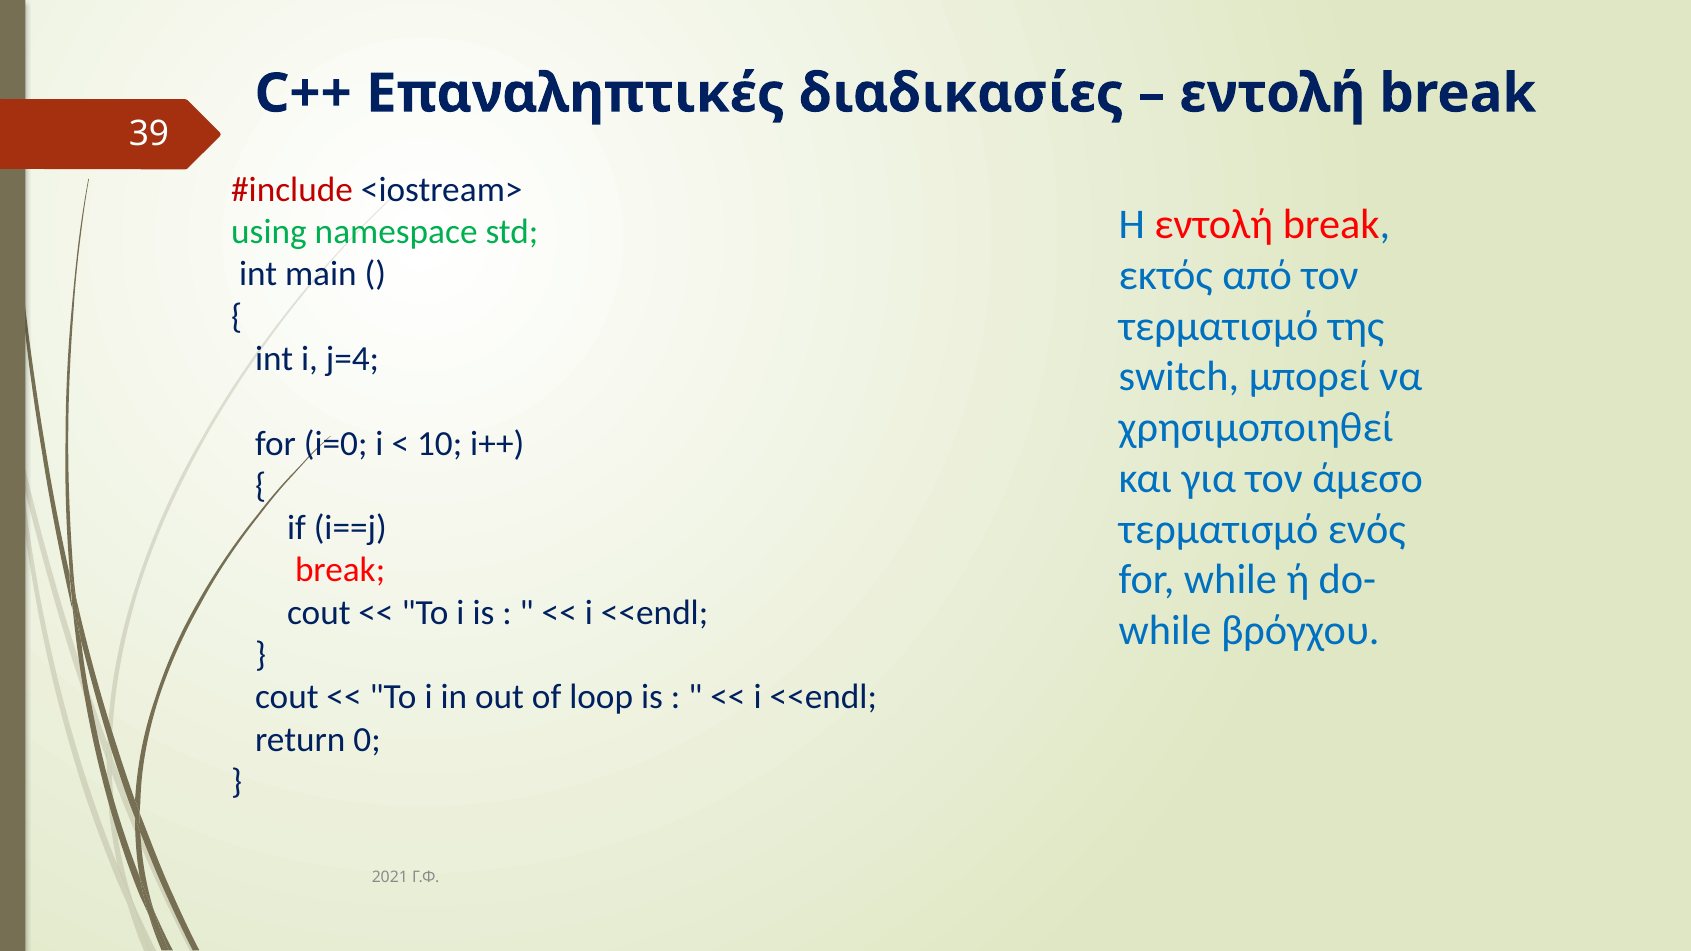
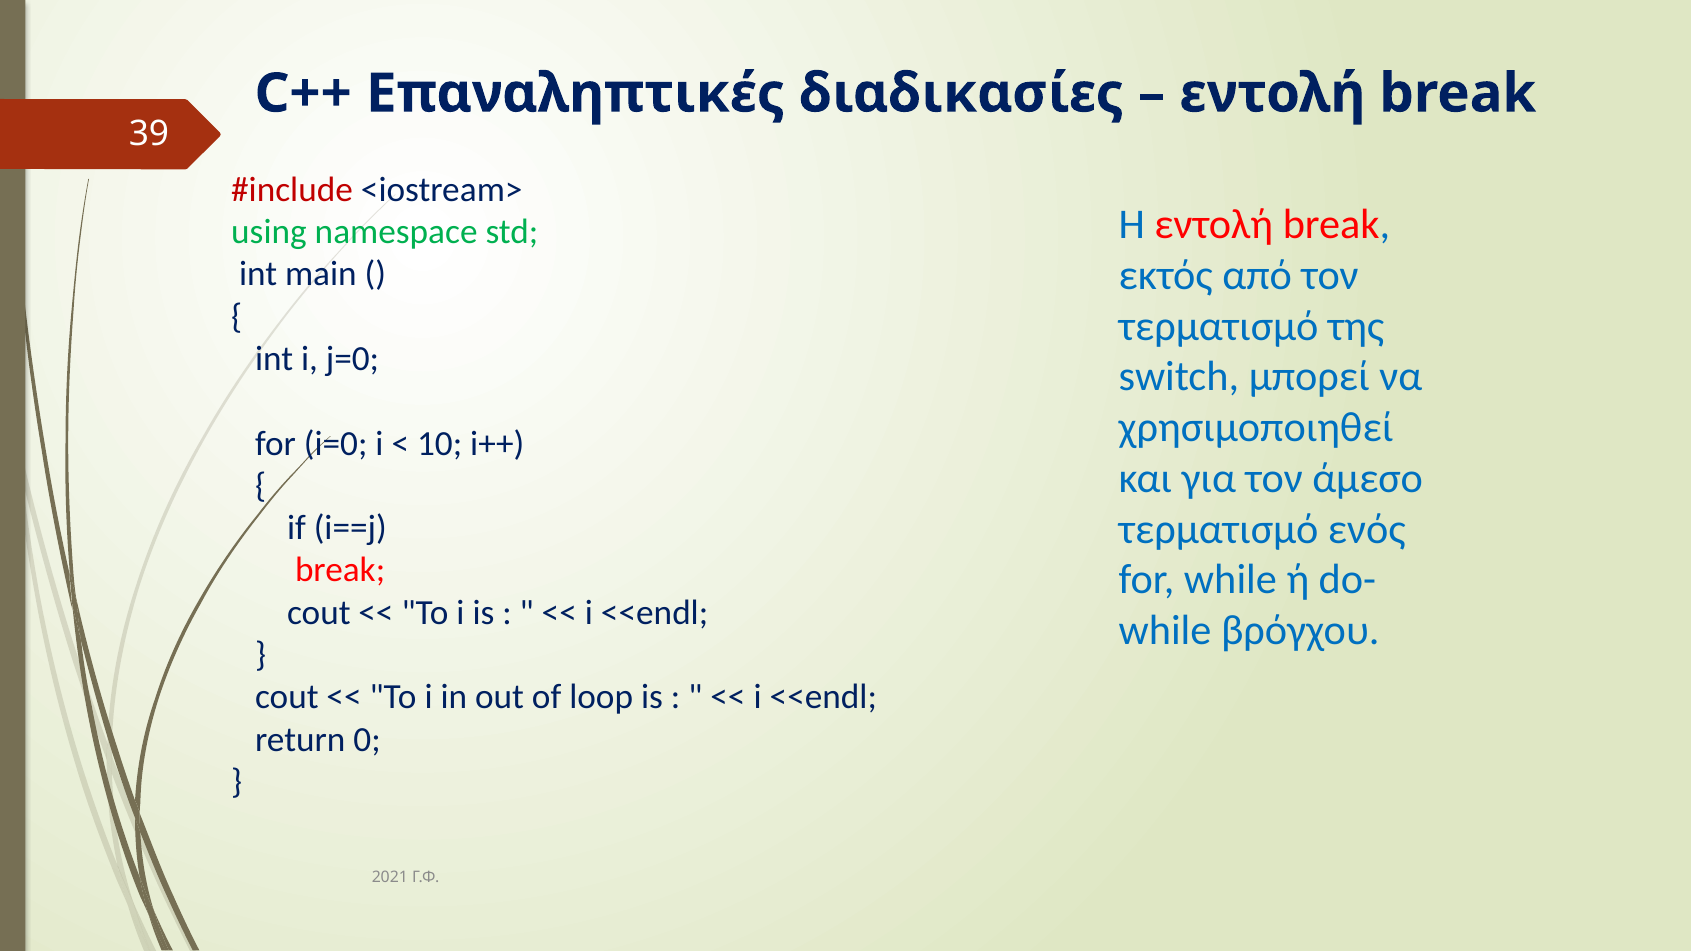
j=4: j=4 -> j=0 (352, 359)
